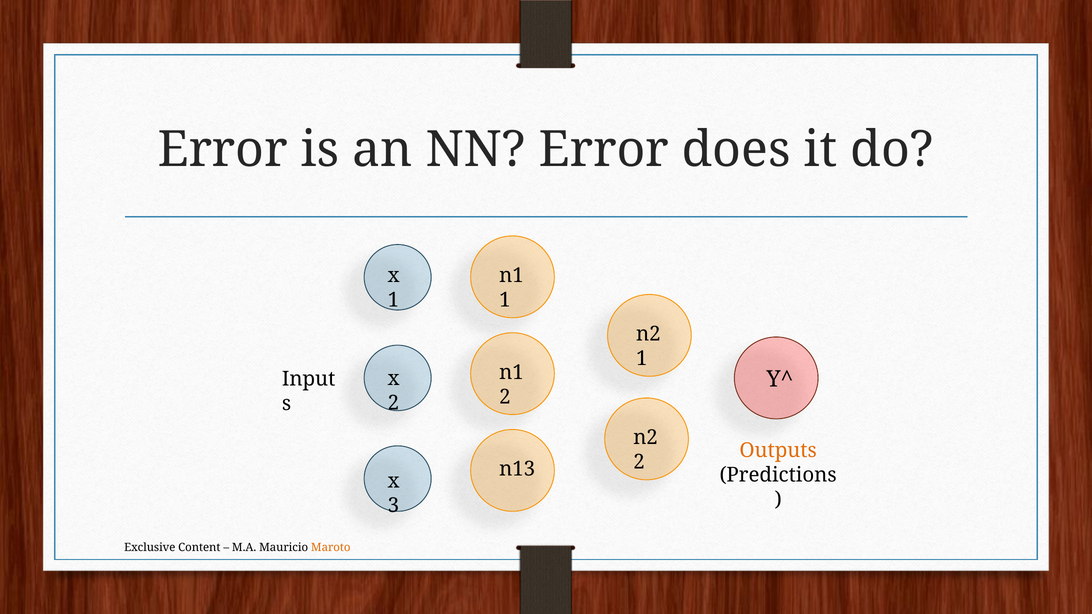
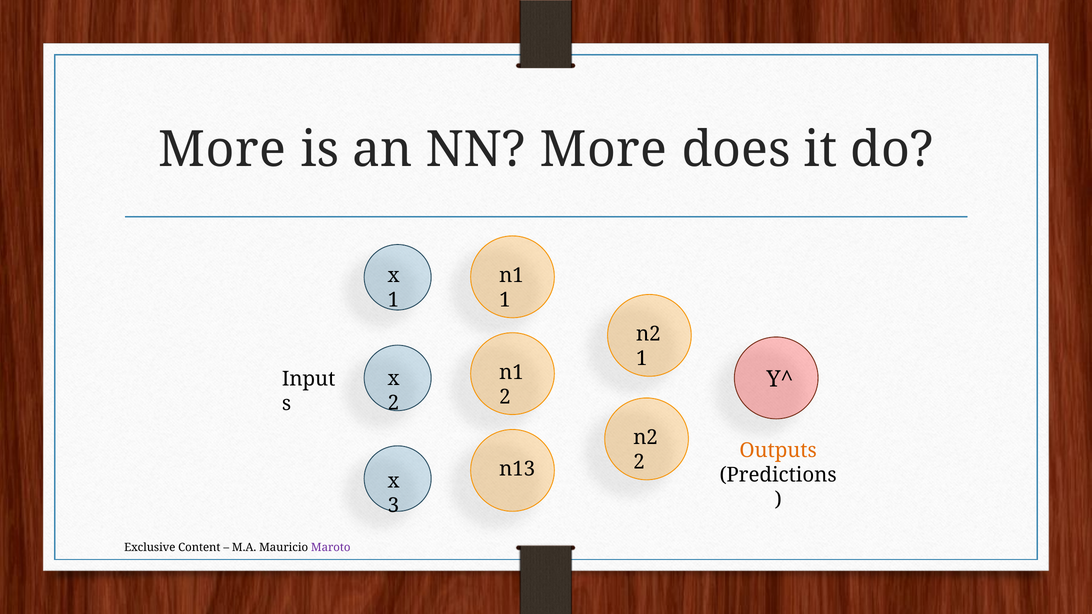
Error: Error -> More (222, 150)
NN Error: Error -> More (603, 150)
Maroto colour: orange -> purple (331, 548)
